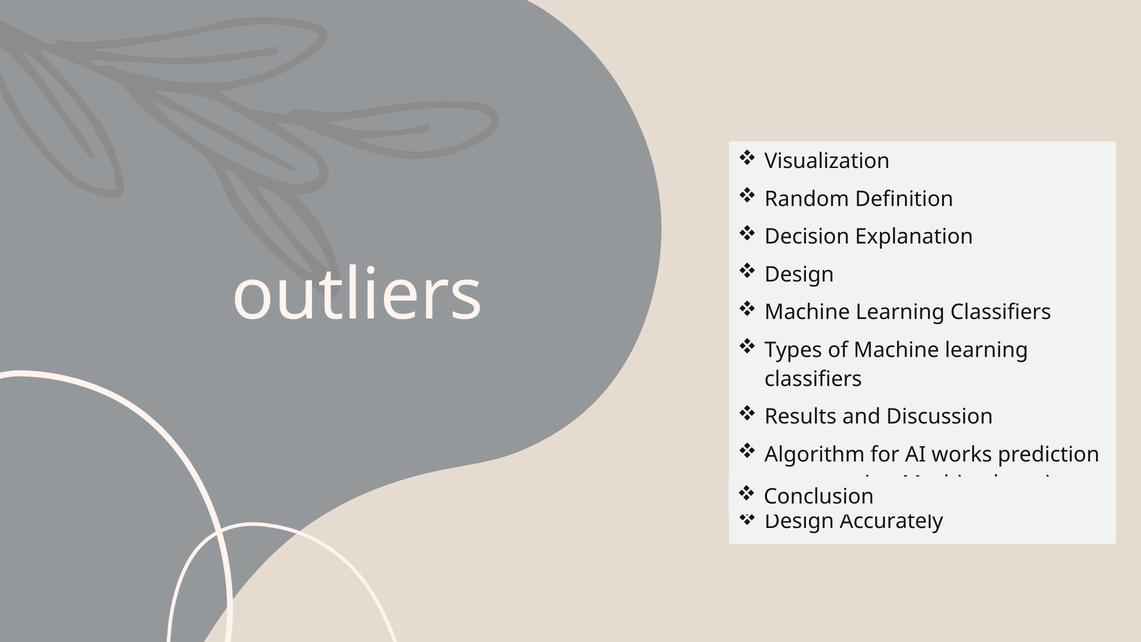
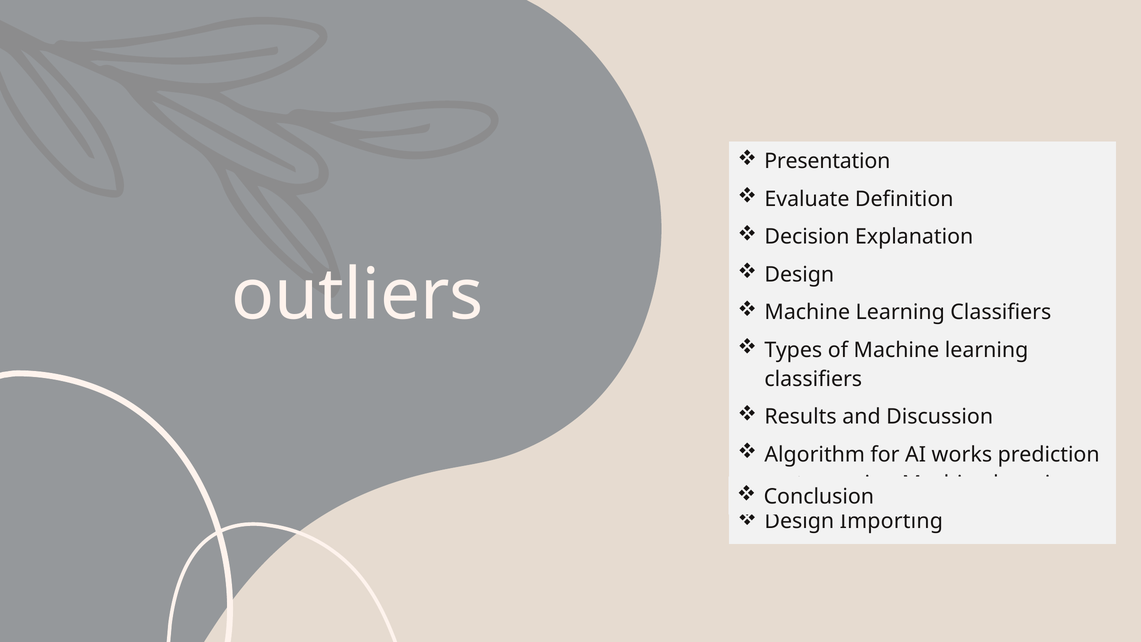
Visualization: Visualization -> Presentation (827, 161)
Random: Random -> Evaluate (807, 199)
Accurately: Accurately -> Importing (891, 521)
